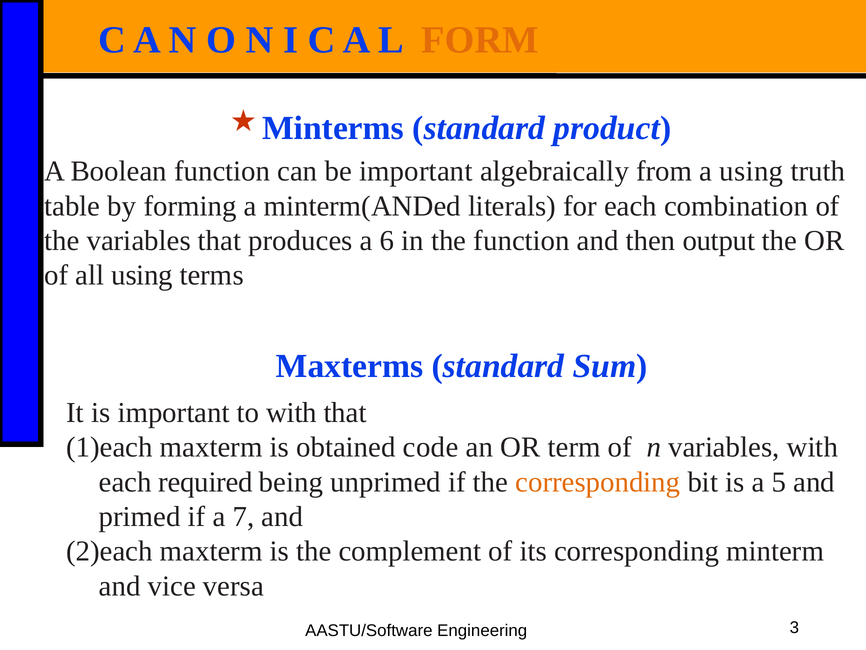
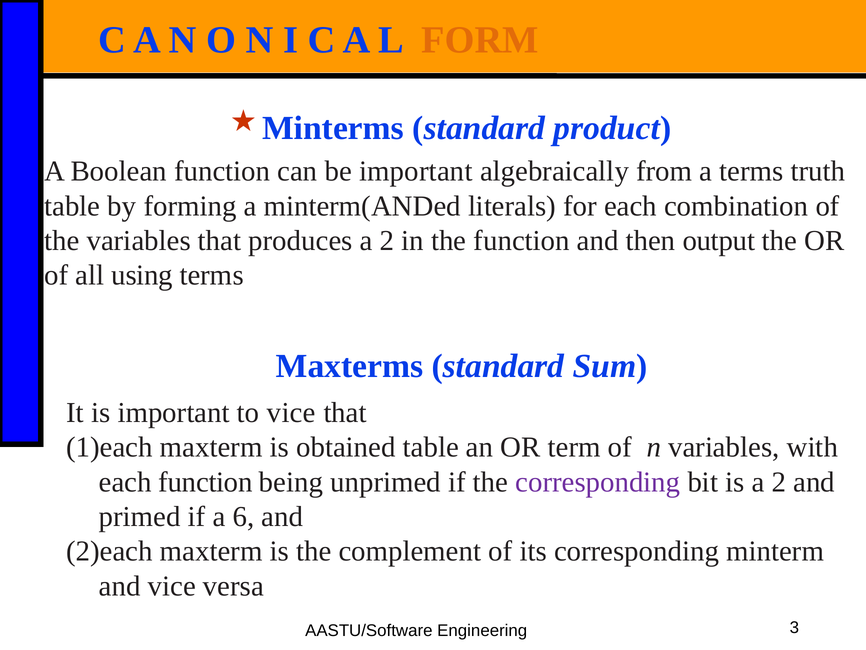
a using: using -> terms (751, 171)
produces a 6: 6 -> 2 (387, 241)
to with: with -> vice (291, 412)
obtained code: code -> table (431, 447)
each required: required -> function (205, 482)
corresponding colour: orange -> purple (598, 482)
is a 5: 5 -> 2 (779, 482)
7: 7 -> 6 (243, 516)
